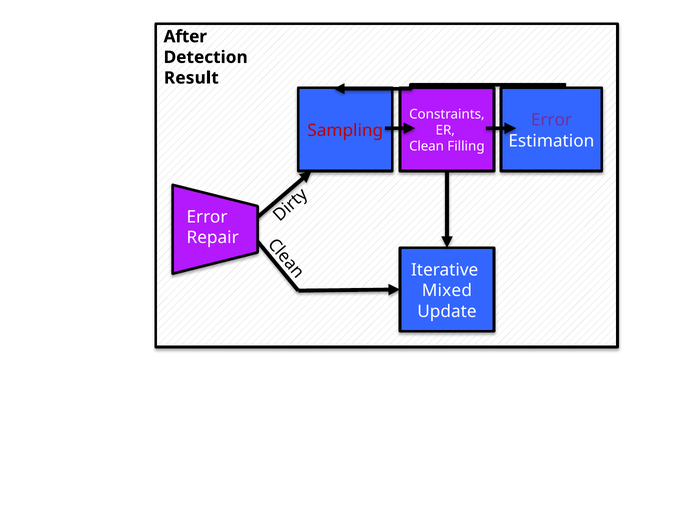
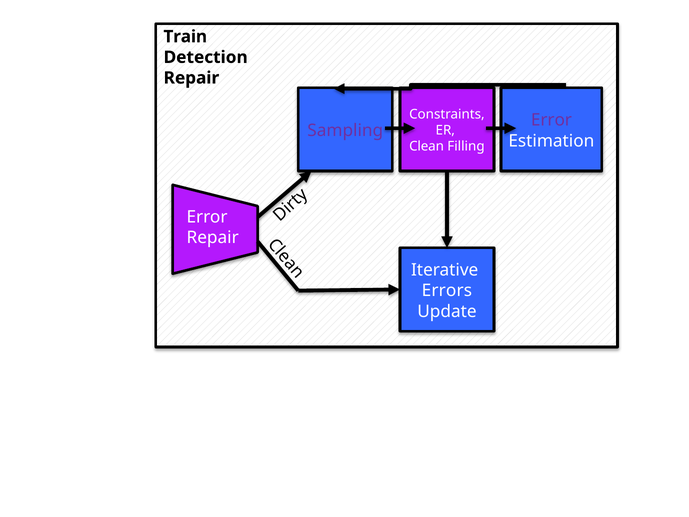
After: After -> Train (185, 37)
Result: Result -> Repair (191, 78)
Sampling colour: red -> purple (345, 130)
Mixed: Mixed -> Errors (447, 291)
